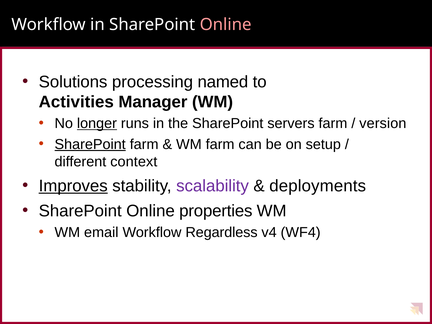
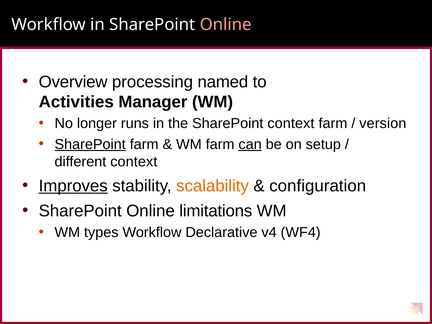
Solutions: Solutions -> Overview (73, 82)
longer underline: present -> none (97, 123)
SharePoint servers: servers -> context (291, 123)
can underline: none -> present (250, 144)
scalability colour: purple -> orange (213, 186)
deployments: deployments -> configuration (318, 186)
properties: properties -> limitations (216, 211)
email: email -> types (101, 232)
Regardless: Regardless -> Declarative (221, 232)
